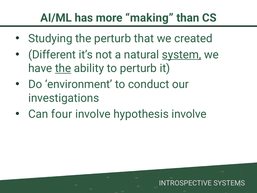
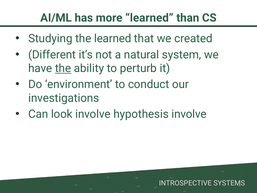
more making: making -> learned (149, 18)
the perturb: perturb -> learned (113, 39)
system underline: present -> none (182, 55)
four: four -> look (62, 114)
